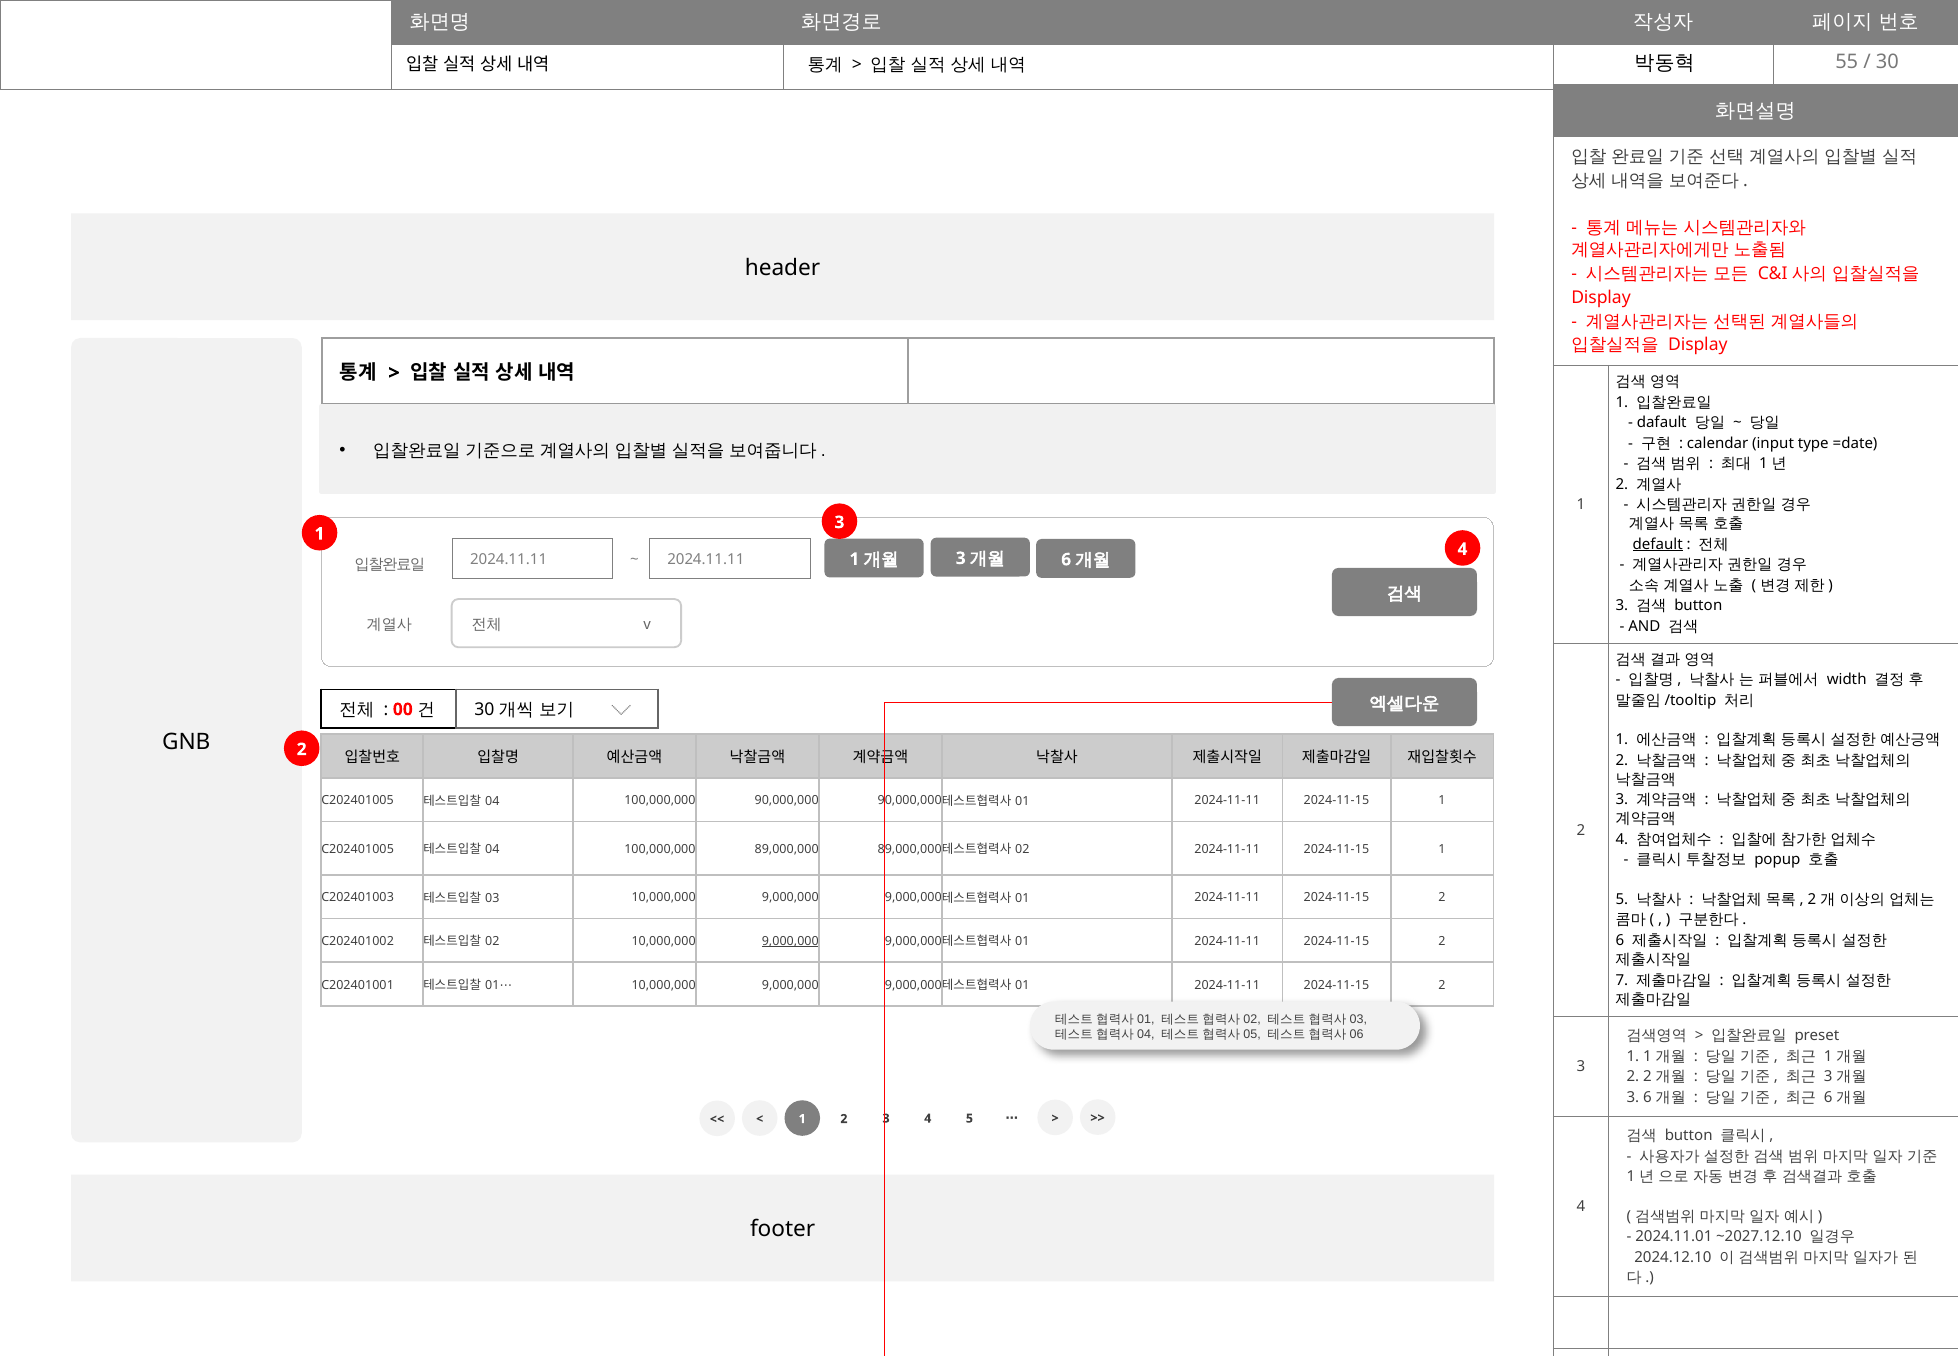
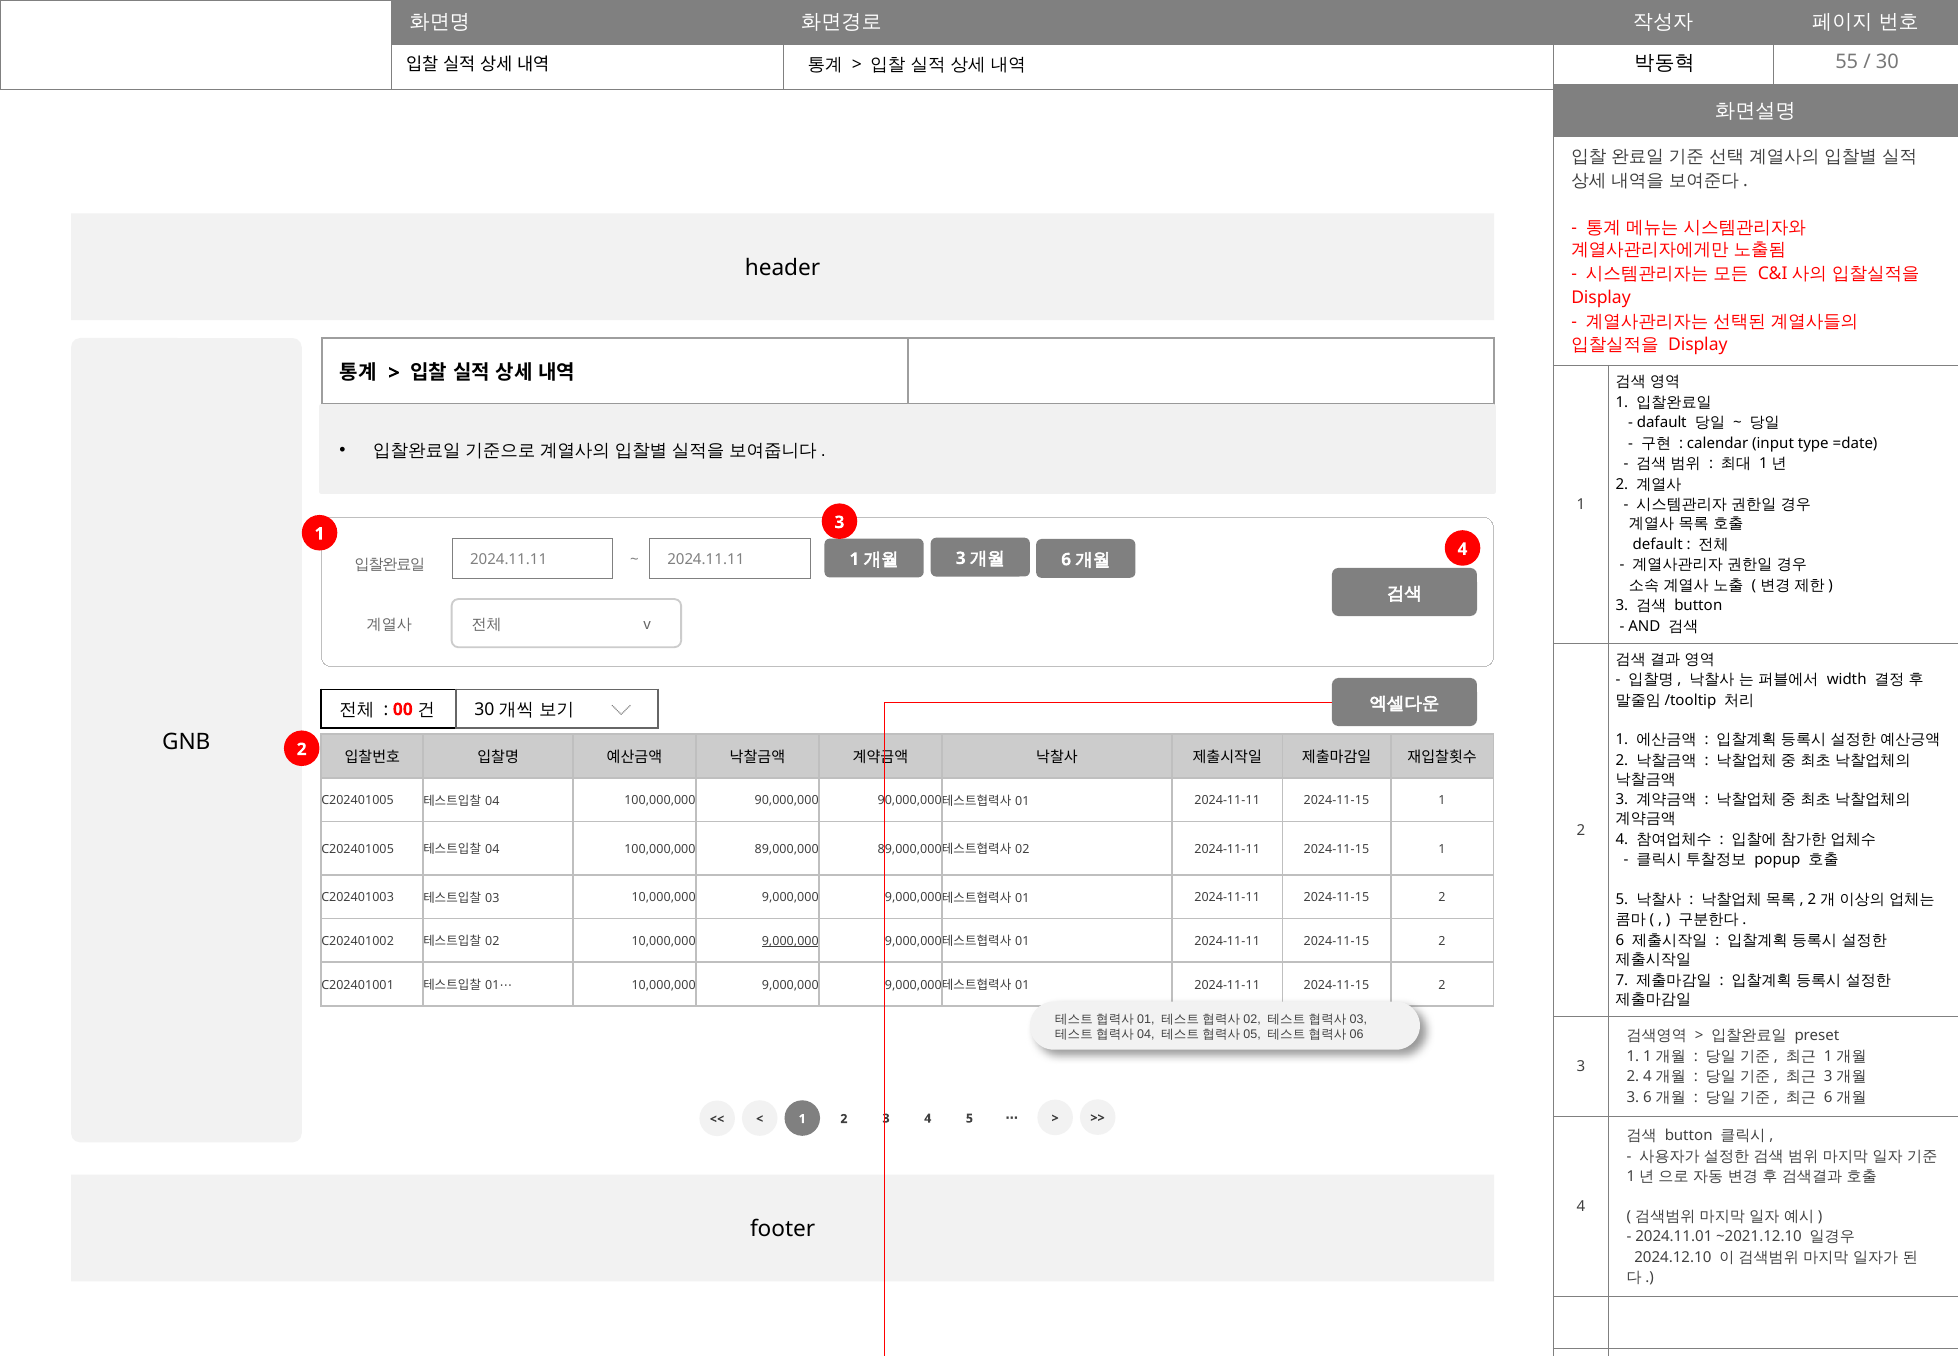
default underline: present -> none (1658, 544)
2 2: 2 -> 4 (1648, 1076)
~2027.12.10: ~2027.12.10 -> ~2021.12.10 (1759, 1236)
